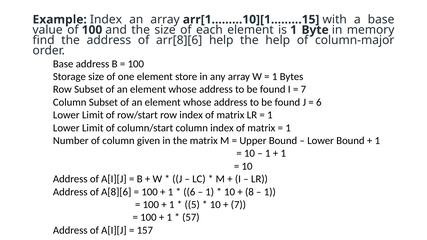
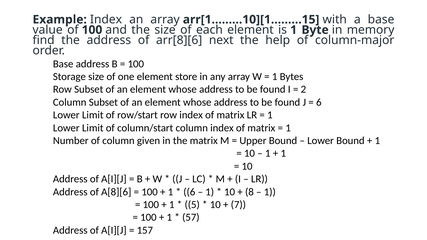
arr[8][6 help: help -> next (221, 40)
7: 7 -> 2 (303, 90)
